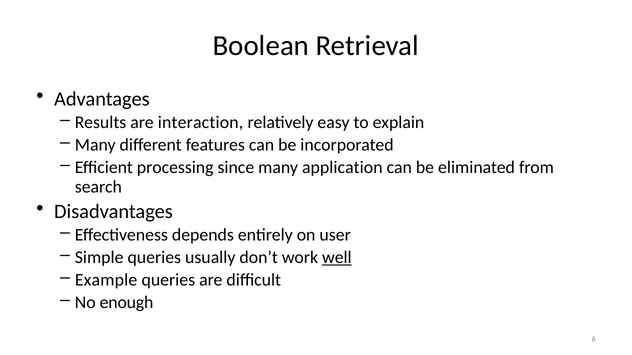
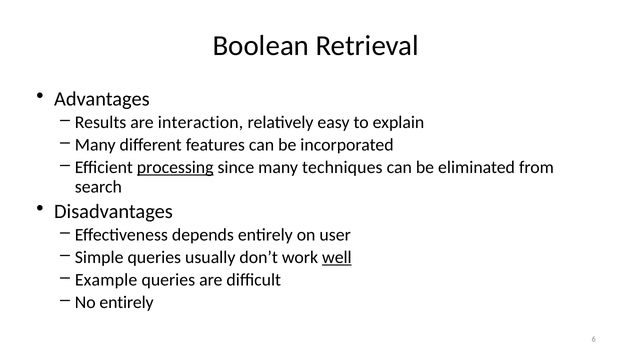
processing underline: none -> present (175, 168)
application: application -> techniques (342, 168)
Νo enough: enough -> entirely (127, 303)
